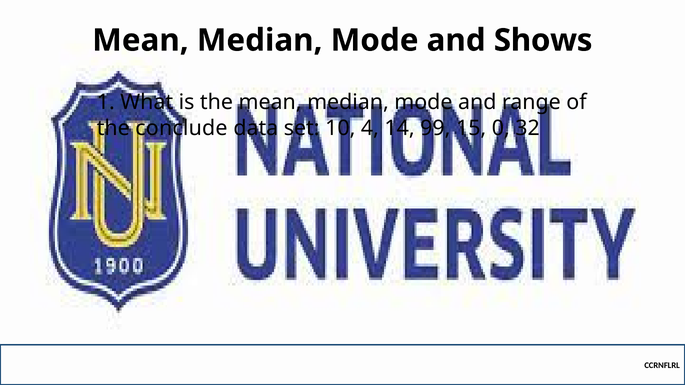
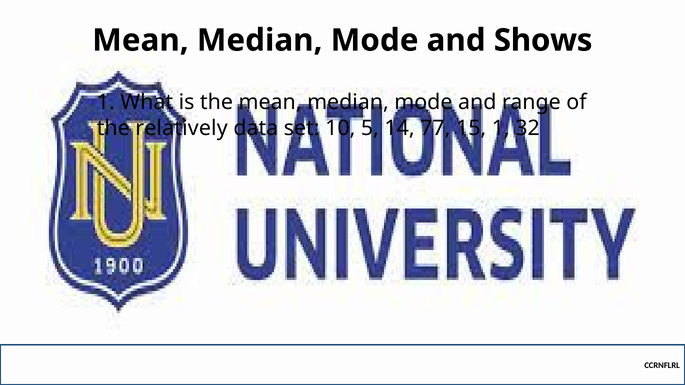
conclude: conclude -> relatively (181, 128)
4: 4 -> 5 (370, 128)
99: 99 -> 77 (435, 128)
15 0: 0 -> 1 (501, 128)
